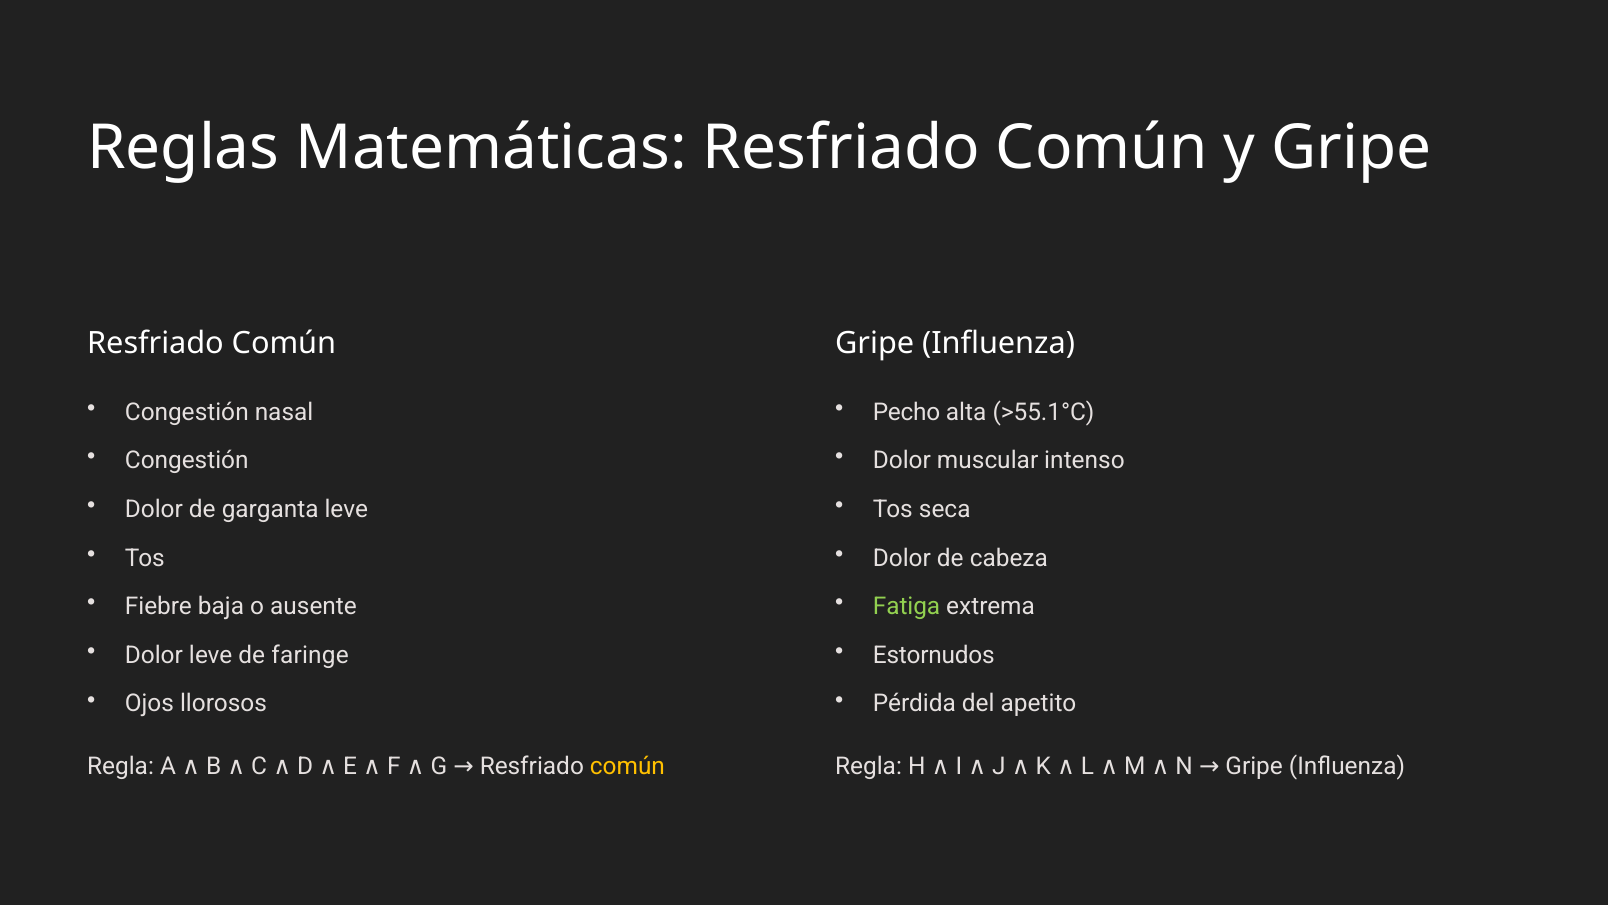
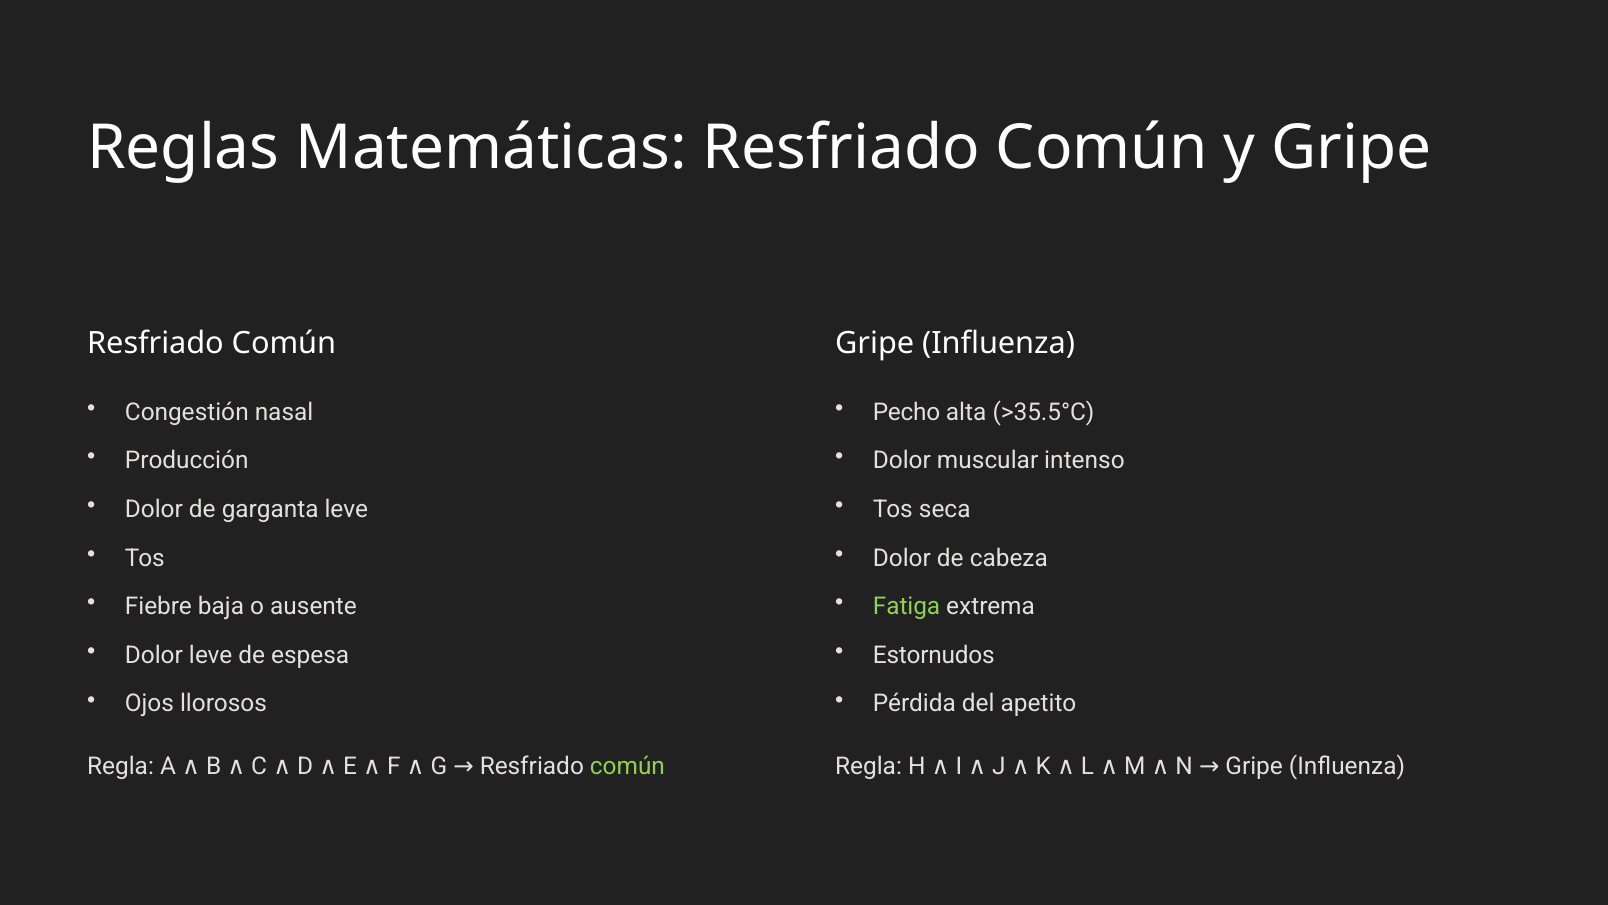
>55.1°C: >55.1°C -> >35.5°C (1043, 412)
Congestión: Congestión -> Producción (187, 461)
faringe: faringe -> espesa (310, 655)
común colour: yellow -> light green (627, 766)
